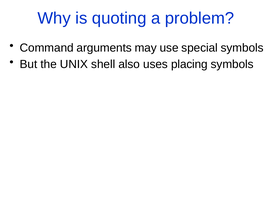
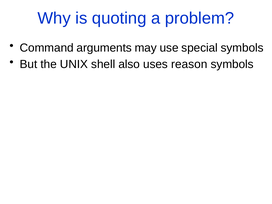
placing: placing -> reason (189, 64)
